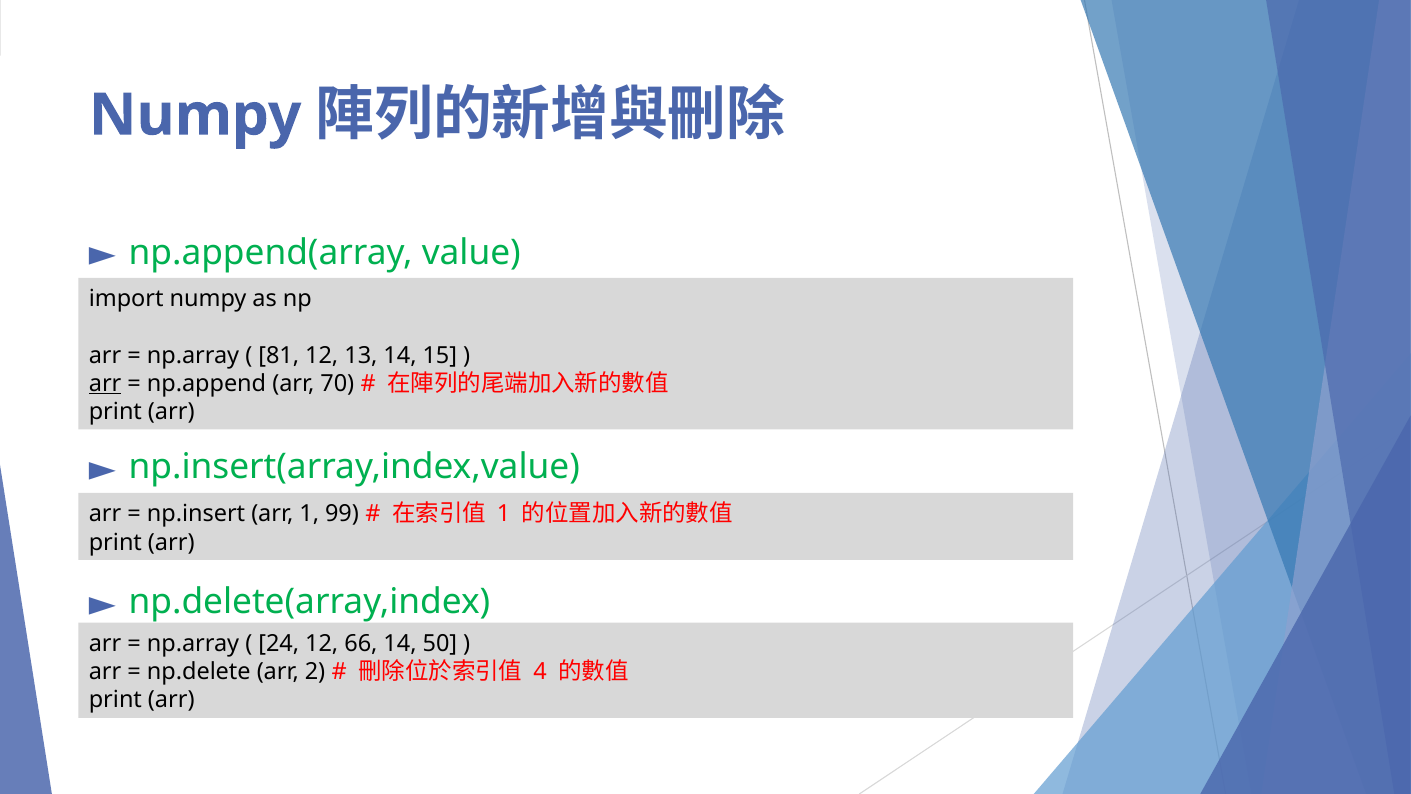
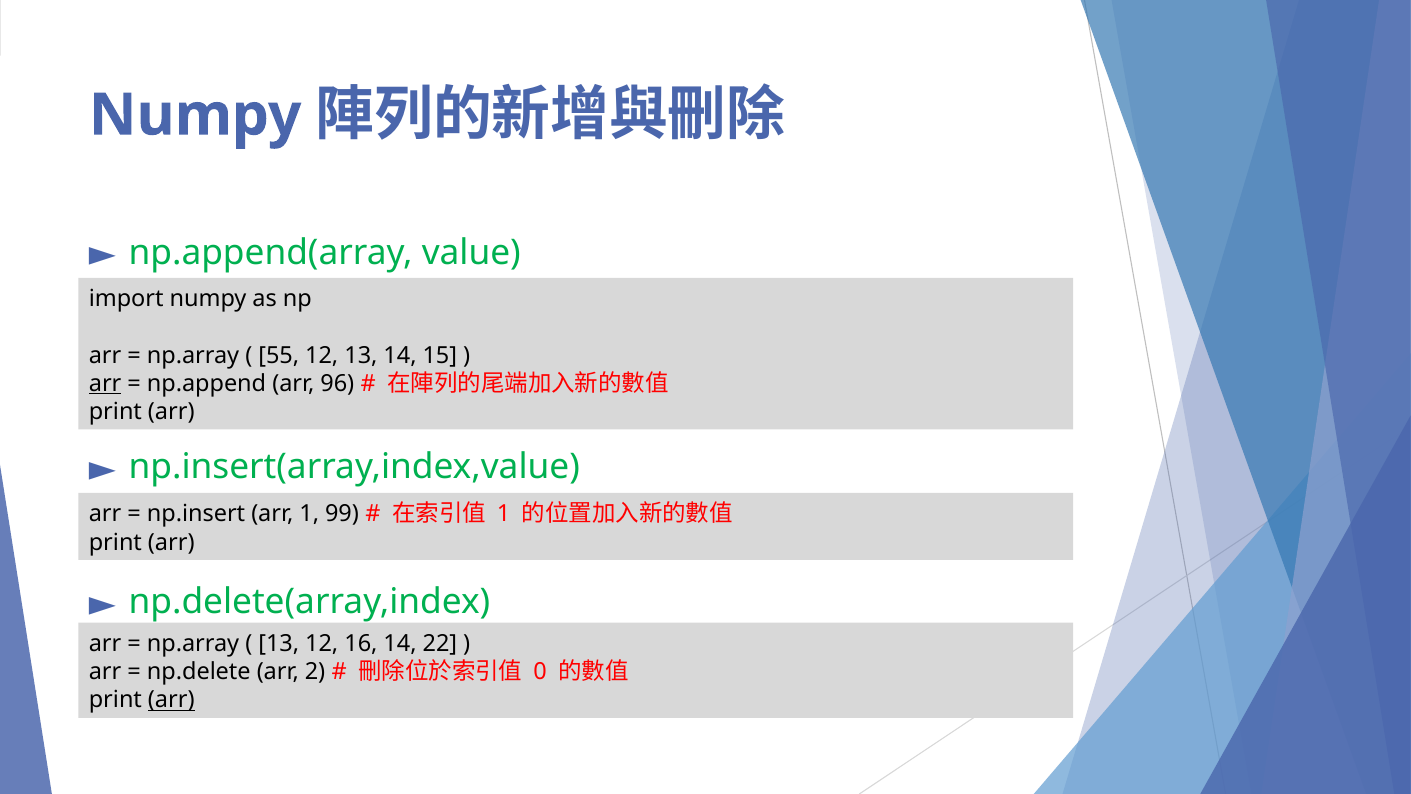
81: 81 -> 55 (279, 355)
70: 70 -> 96 (337, 383)
24: 24 -> 13 (279, 643)
66: 66 -> 16 (361, 643)
50: 50 -> 22 (440, 643)
4: 4 -> 0 (540, 672)
arr underline: none -> present (171, 700)
